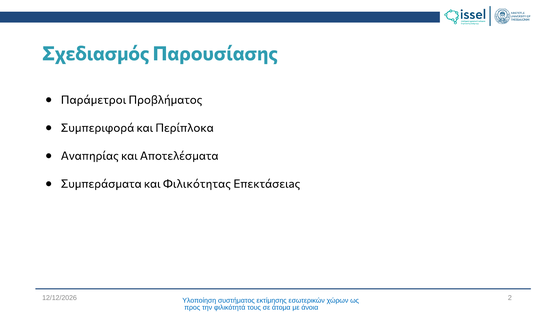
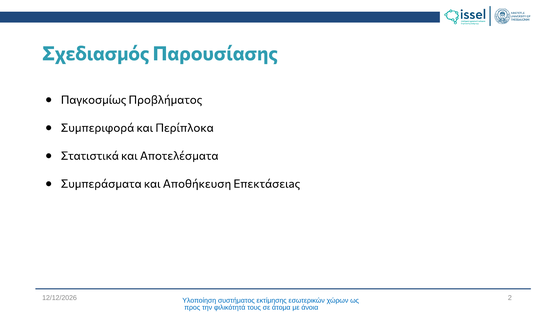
Παράμετροι: Παράμετροι -> Παγκοσμίως (94, 100)
Αναπηρίας: Αναπηρίας -> Στατιστικά (90, 156)
Φιλικότητας: Φιλικότητας -> Αποθήκευση (197, 184)
